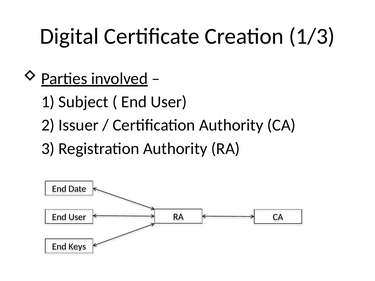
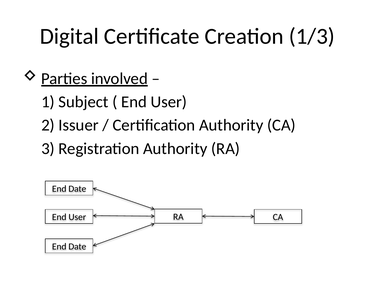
Keys: Keys -> Date (77, 247)
